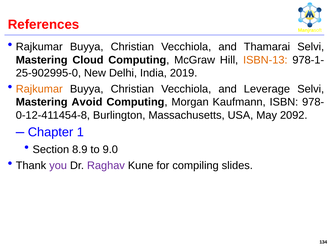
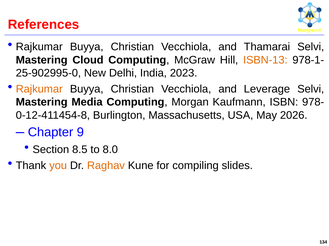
2019: 2019 -> 2023 (184, 73)
Avoid: Avoid -> Media (87, 102)
2092: 2092 -> 2026 (294, 116)
1: 1 -> 9 (80, 133)
8.9: 8.9 -> 8.5 (80, 150)
9.0: 9.0 -> 8.0 (110, 150)
you colour: purple -> orange (58, 166)
Raghav colour: purple -> orange (106, 166)
